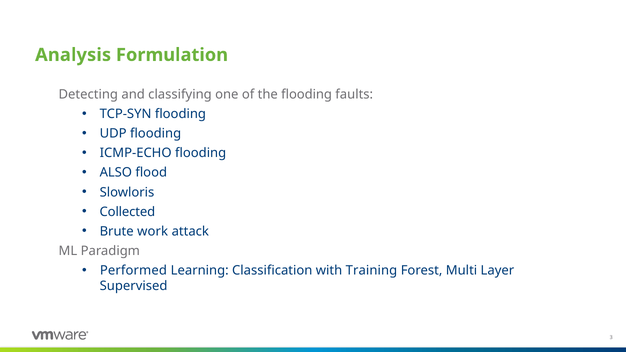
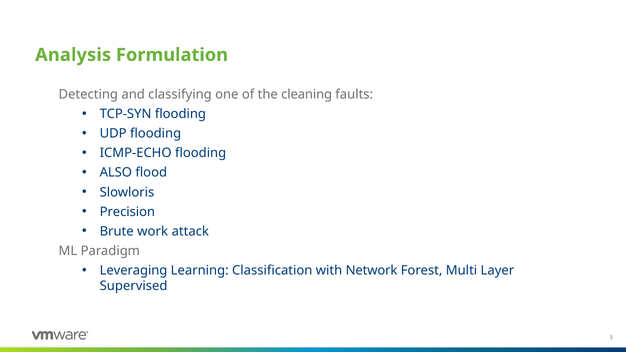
the flooding: flooding -> cleaning (307, 94)
Collected: Collected -> Precision (127, 212)
Performed: Performed -> Leveraging (134, 271)
Training: Training -> Network (372, 271)
